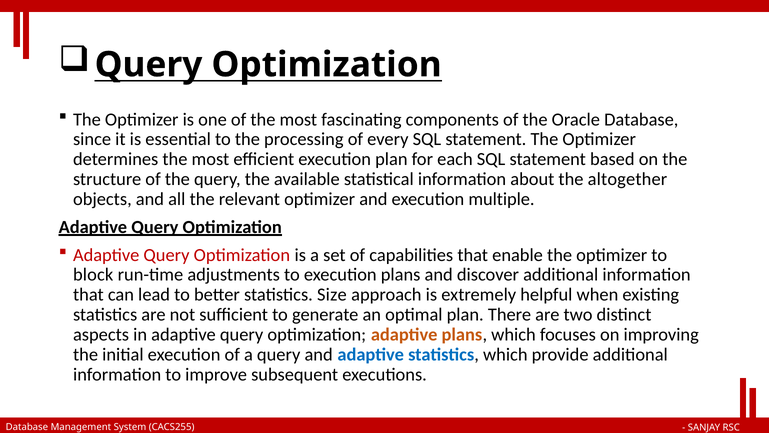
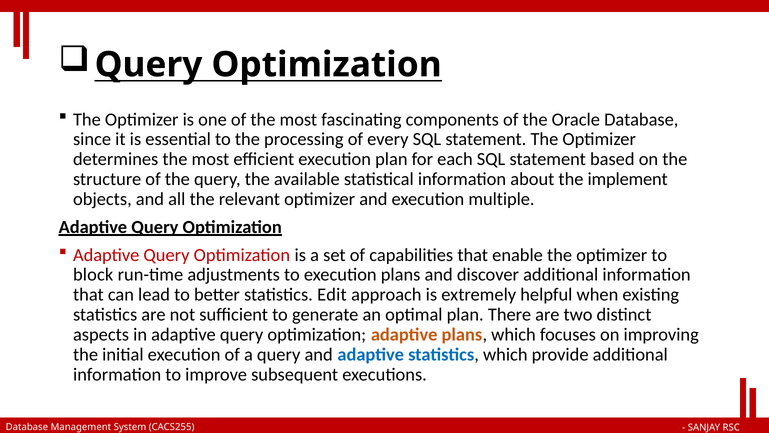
altogether: altogether -> implement (628, 179)
Size: Size -> Edit (332, 295)
